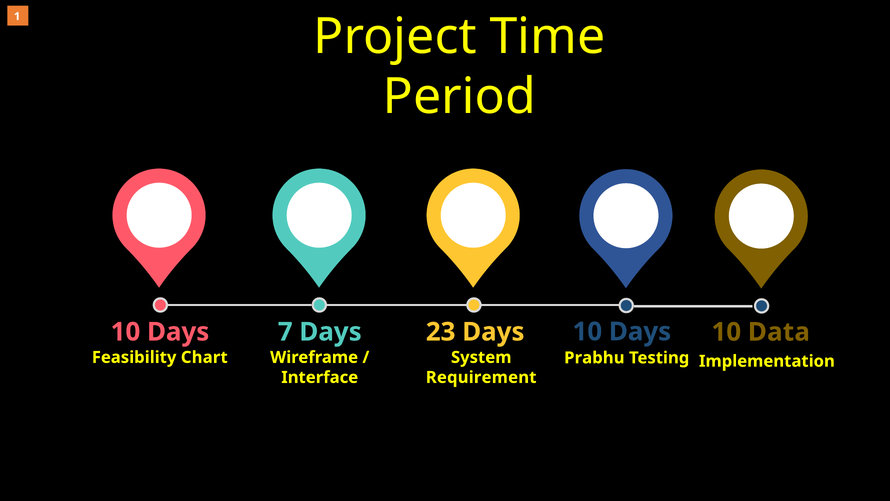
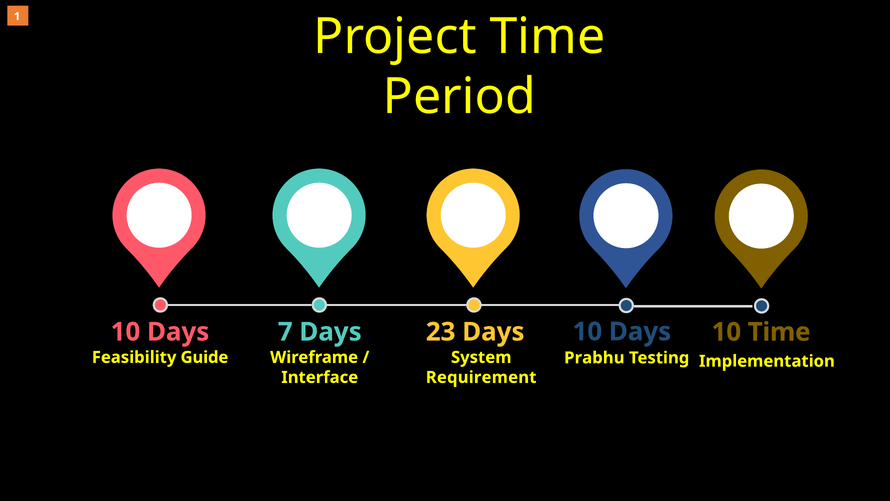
10 Data: Data -> Time (779, 332)
Chart: Chart -> Guide (204, 357)
